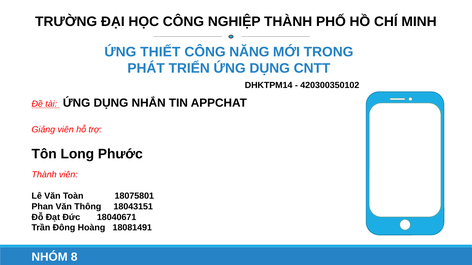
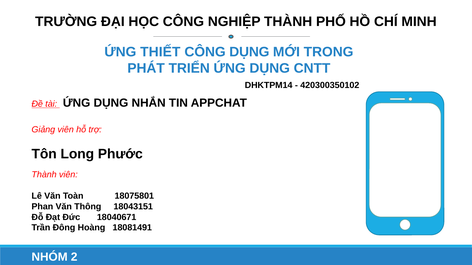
CÔNG NĂNG: NĂNG -> DỤNG (249, 52)
8: 8 -> 2 (74, 257)
